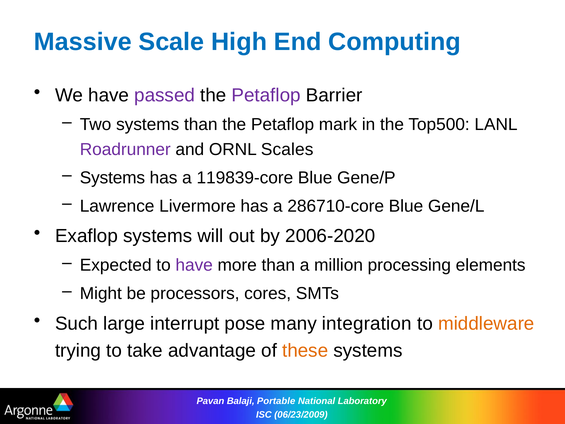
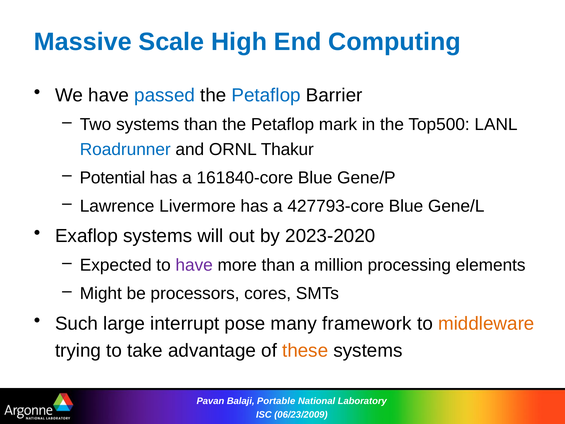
passed colour: purple -> blue (165, 95)
Petaflop colour: purple -> blue (266, 95)
Roadrunner colour: purple -> blue (125, 149)
Scales: Scales -> Thakur (287, 149)
Systems: Systems -> Potential (112, 178)
119839-core: 119839-core -> 161840-core (245, 178)
286710-core: 286710-core -> 427793-core (336, 206)
2006-2020: 2006-2020 -> 2023-2020 (330, 236)
integration: integration -> framework (367, 323)
